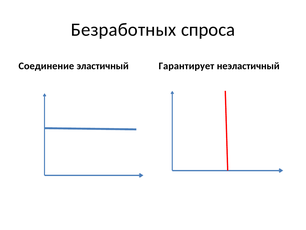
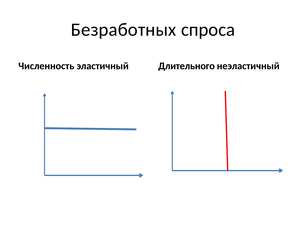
Соединение: Соединение -> Численность (46, 66)
Гарантирует: Гарантирует -> Длительного (187, 66)
